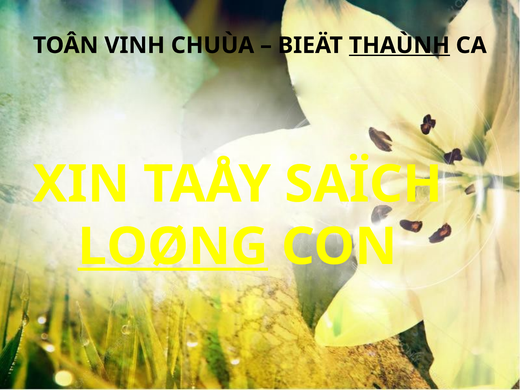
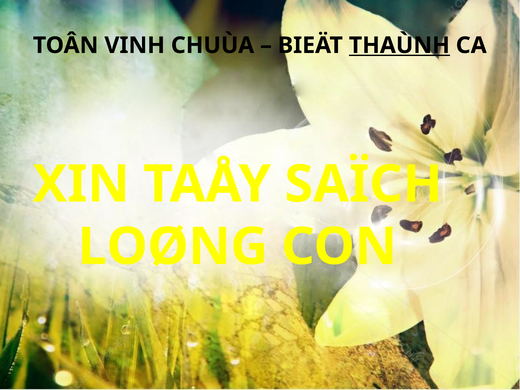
LOØNG underline: present -> none (173, 247)
